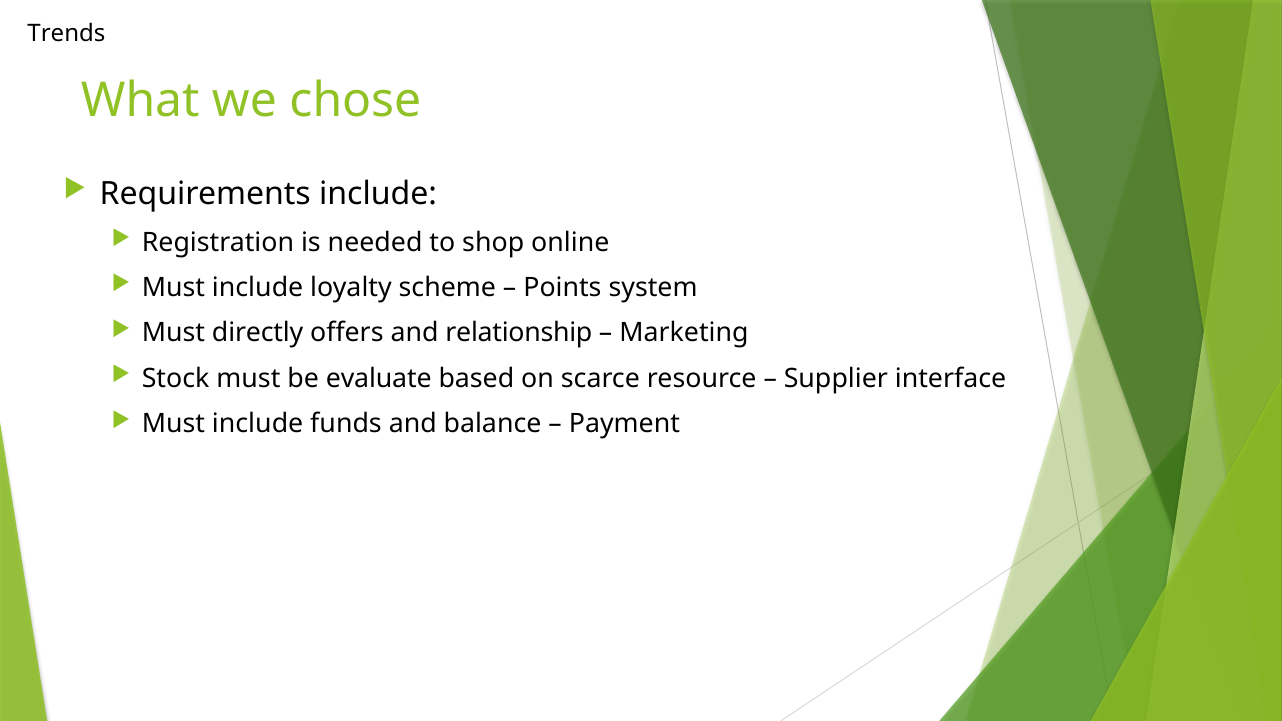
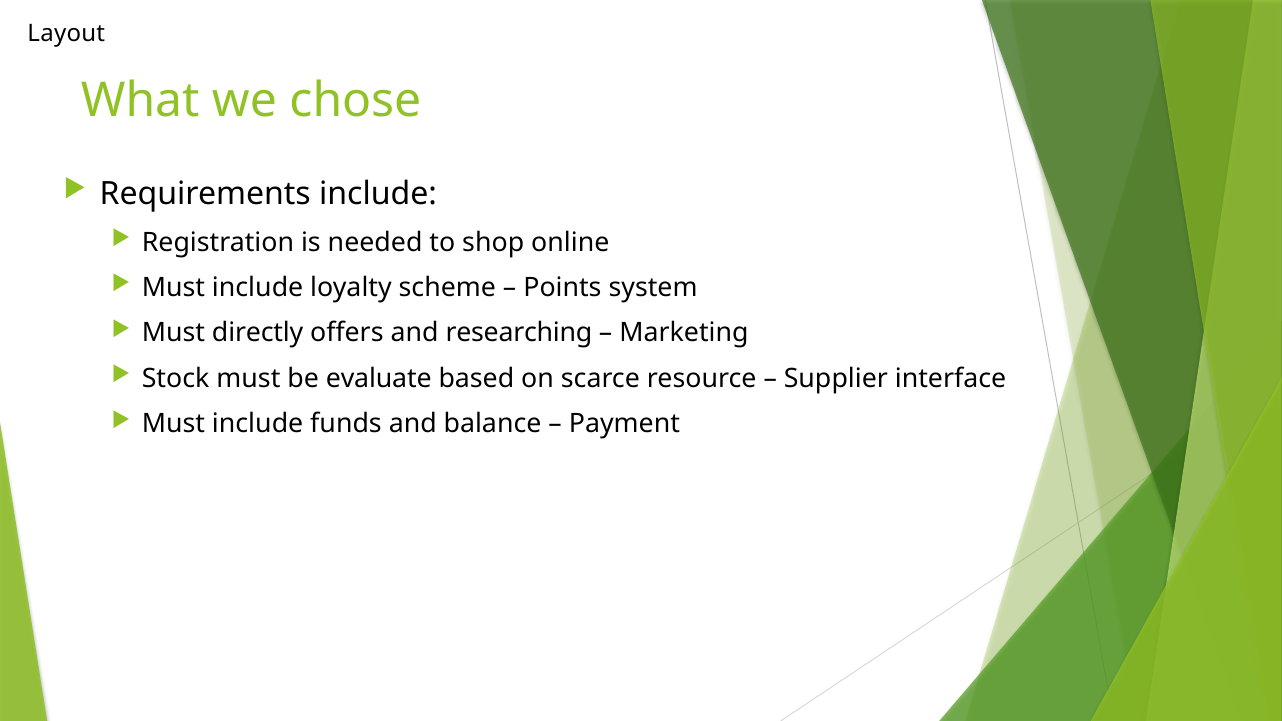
Trends: Trends -> Layout (66, 34)
relationship: relationship -> researching (519, 333)
